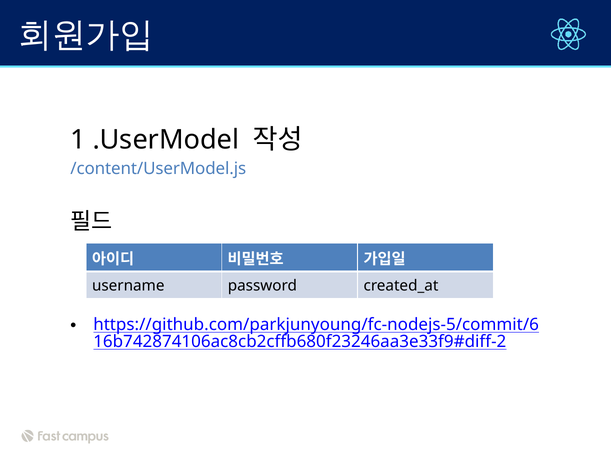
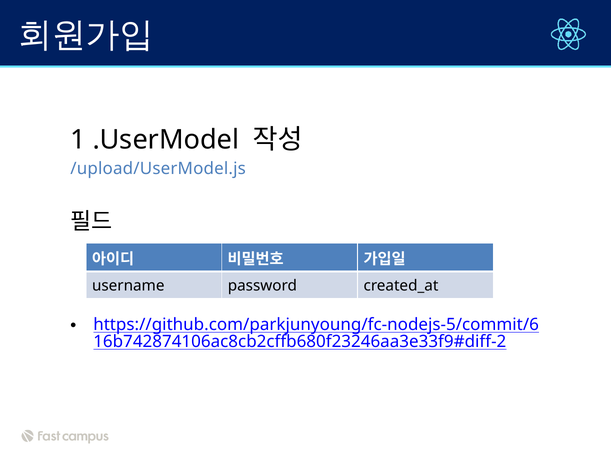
/content/UserModel.js: /content/UserModel.js -> /upload/UserModel.js (158, 169)
